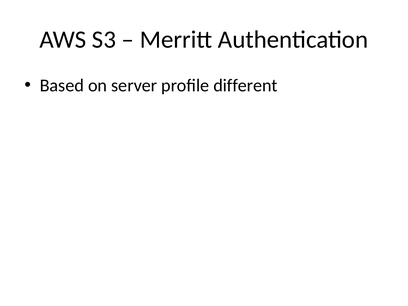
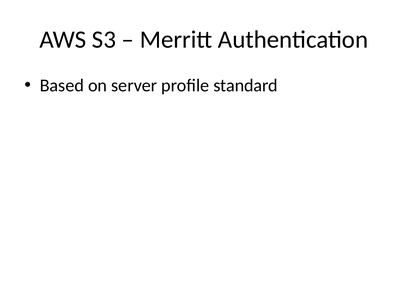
different: different -> standard (246, 86)
